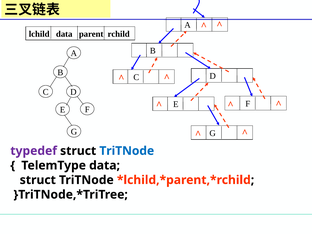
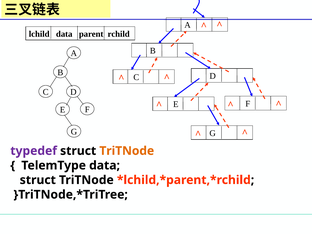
TriTNode colour: blue -> orange (127, 151)
